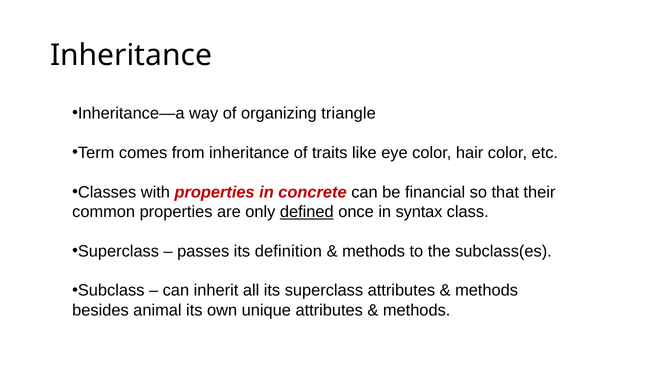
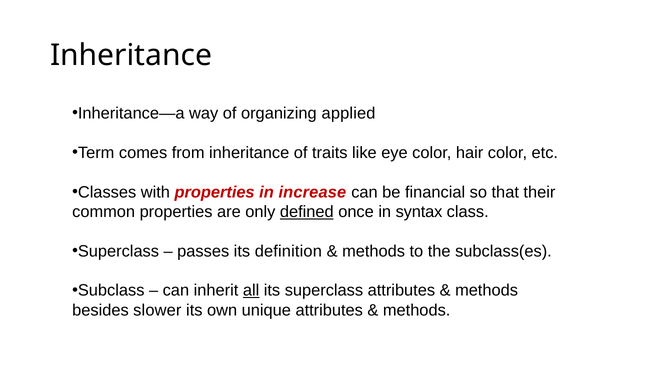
triangle: triangle -> applied (349, 113)
concrete: concrete -> increase (312, 192)
all underline: none -> present (251, 291)
animal: animal -> slower (157, 310)
